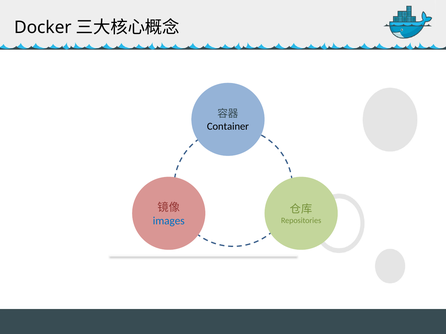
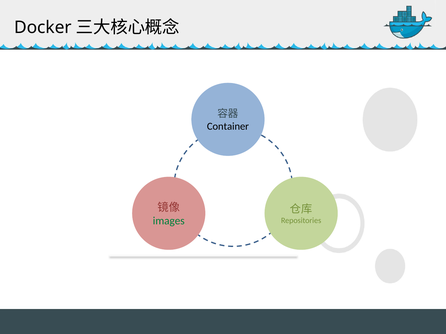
images colour: blue -> green (169, 221)
